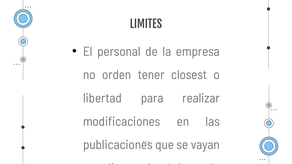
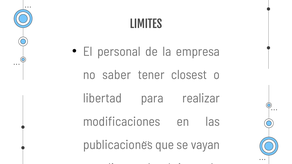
orden: orden -> saber (117, 75)
